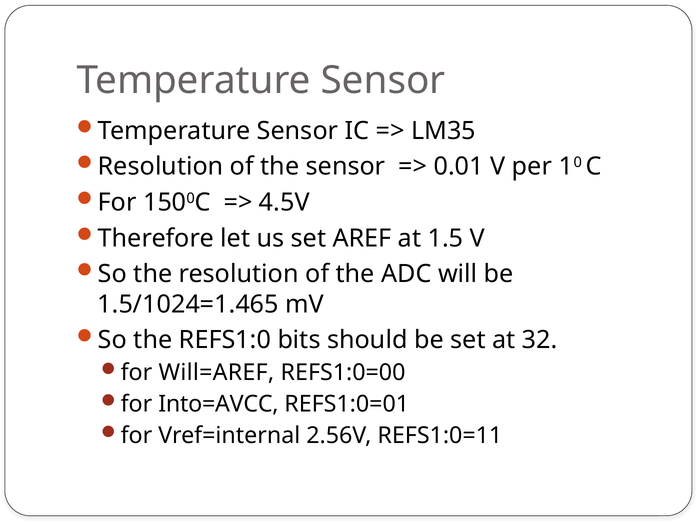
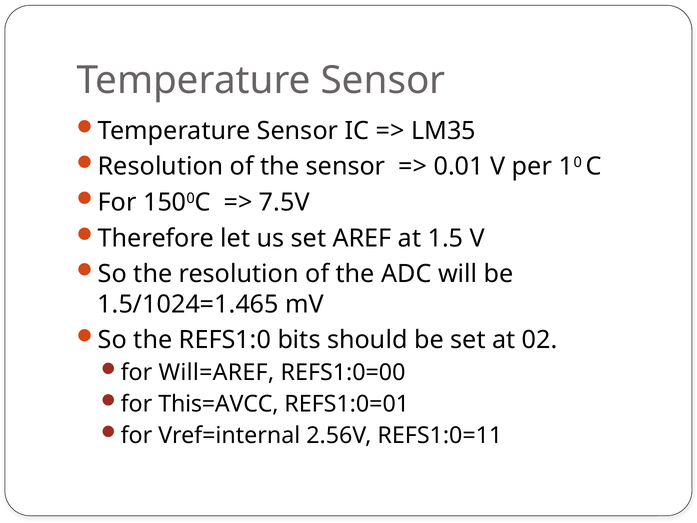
4.5V: 4.5V -> 7.5V (284, 202)
32: 32 -> 02 (540, 340)
Into=AVCC: Into=AVCC -> This=AVCC (218, 404)
